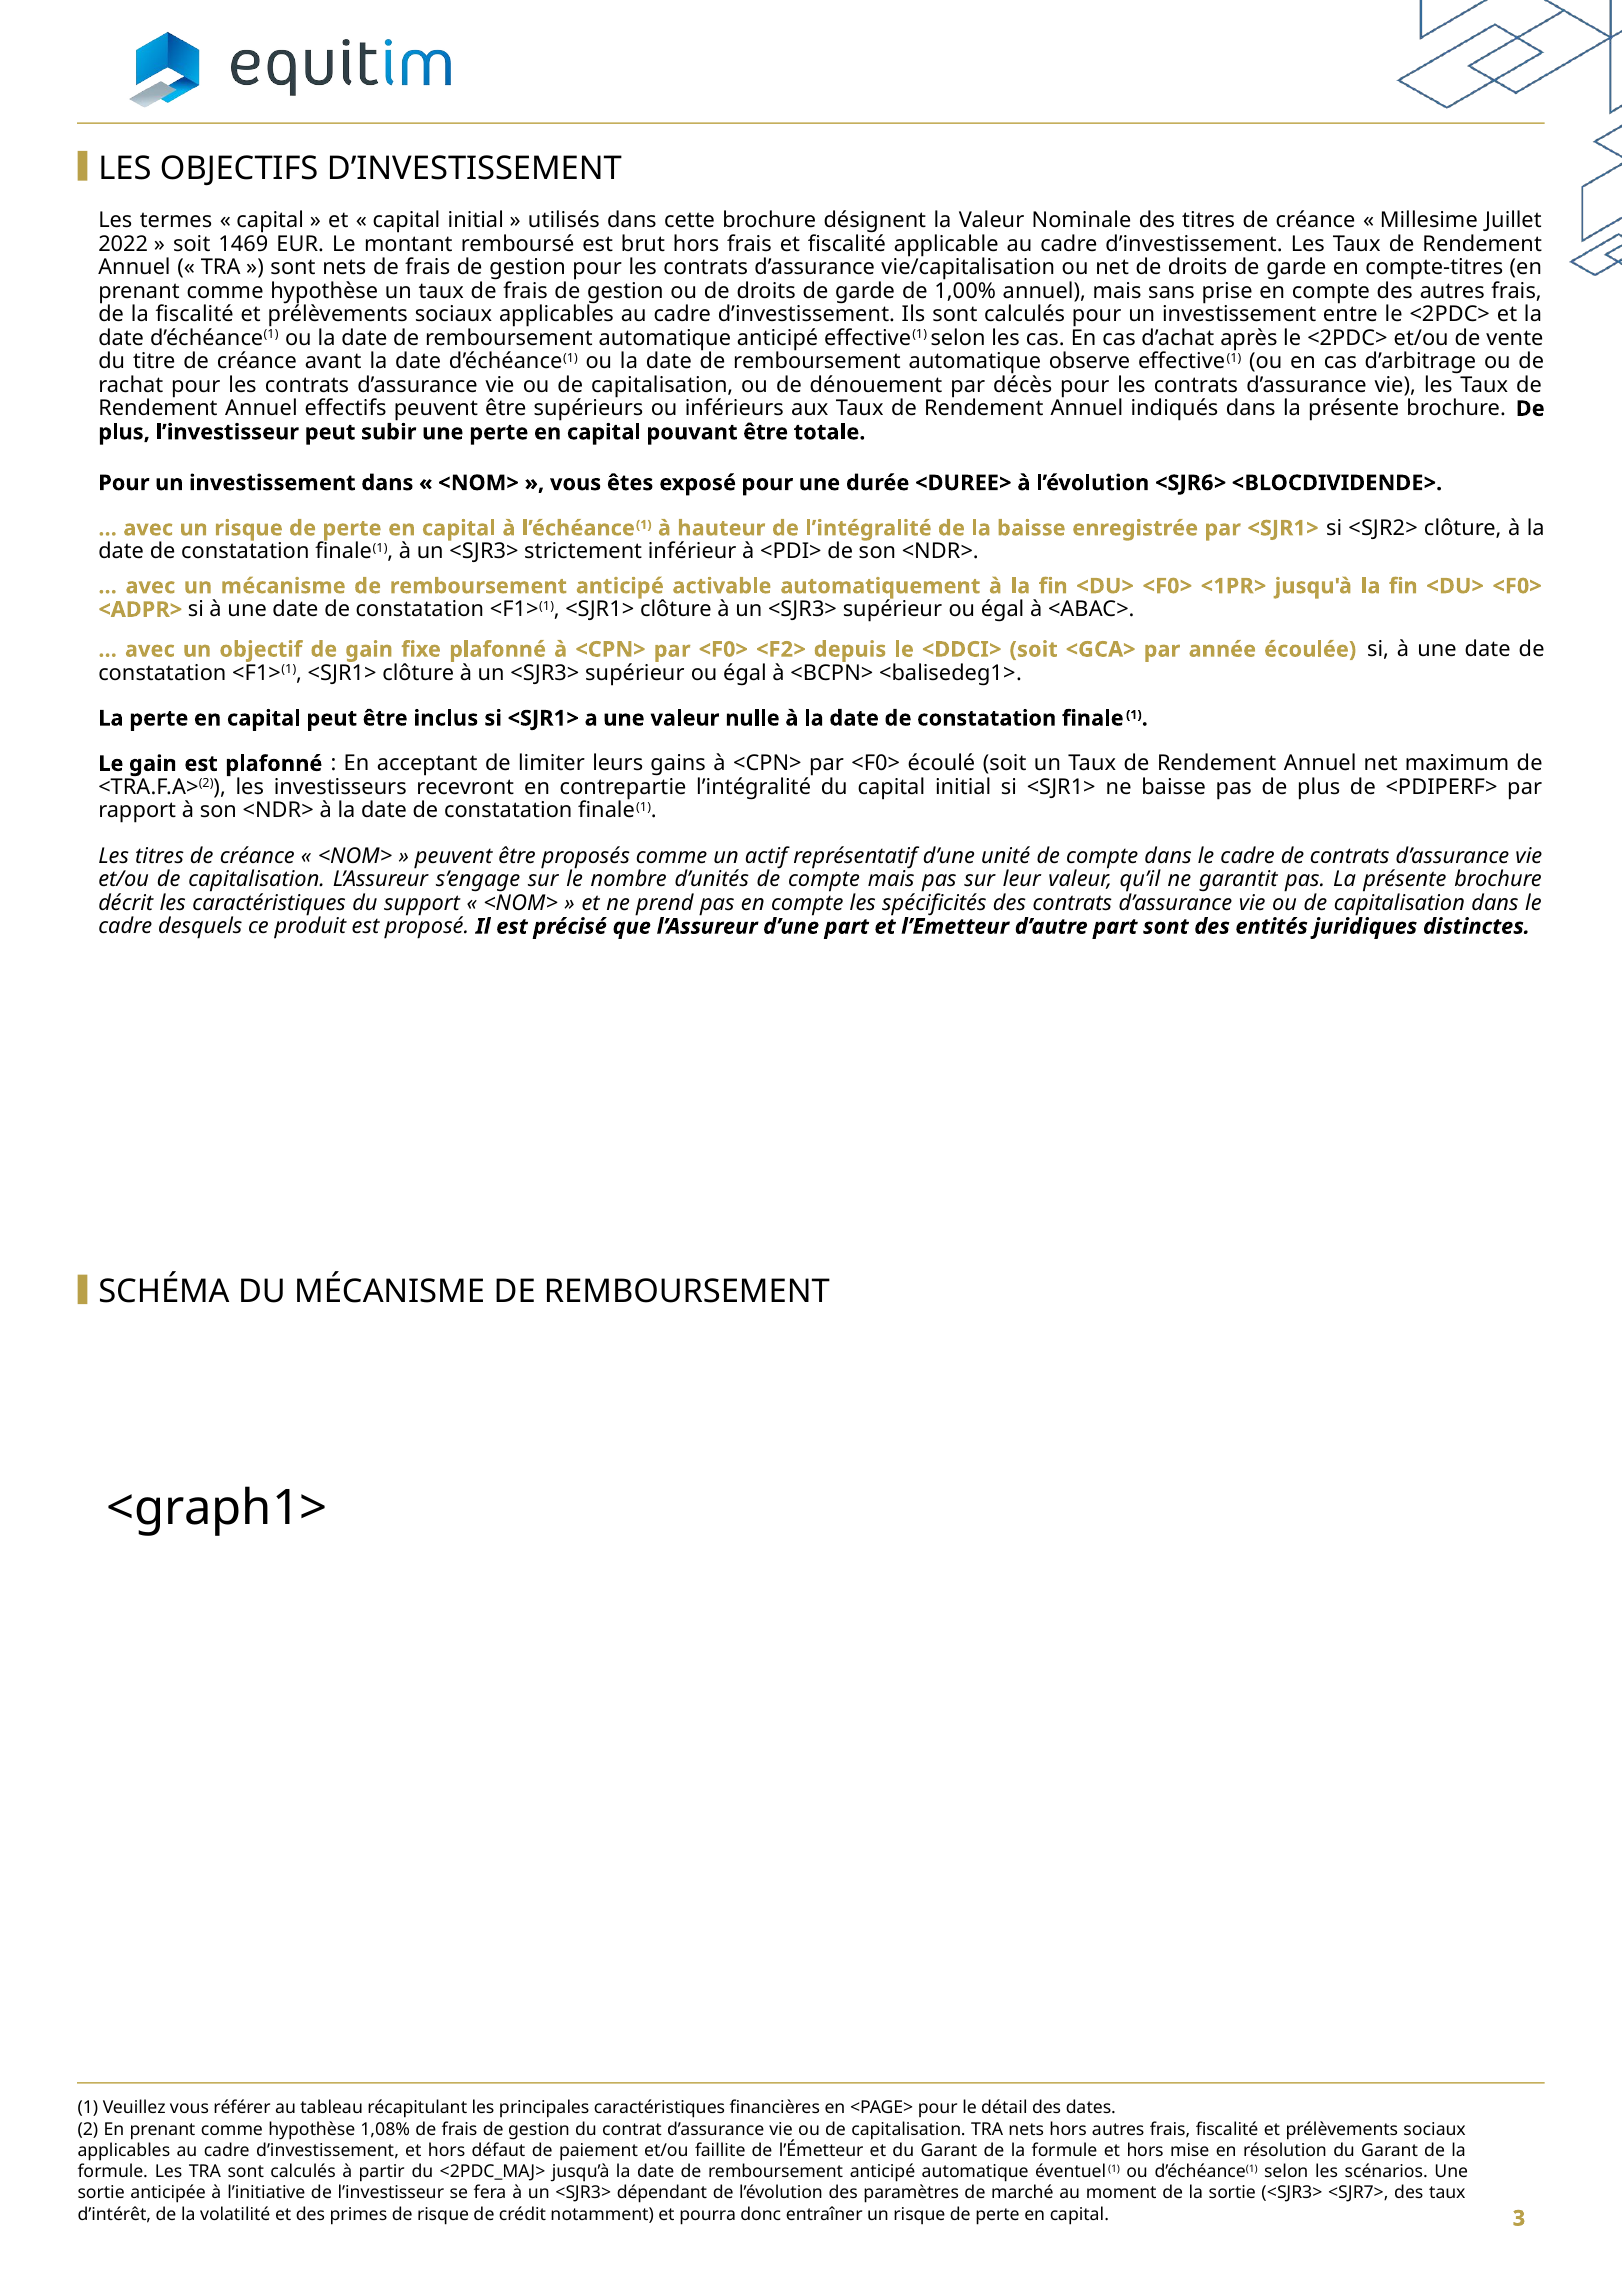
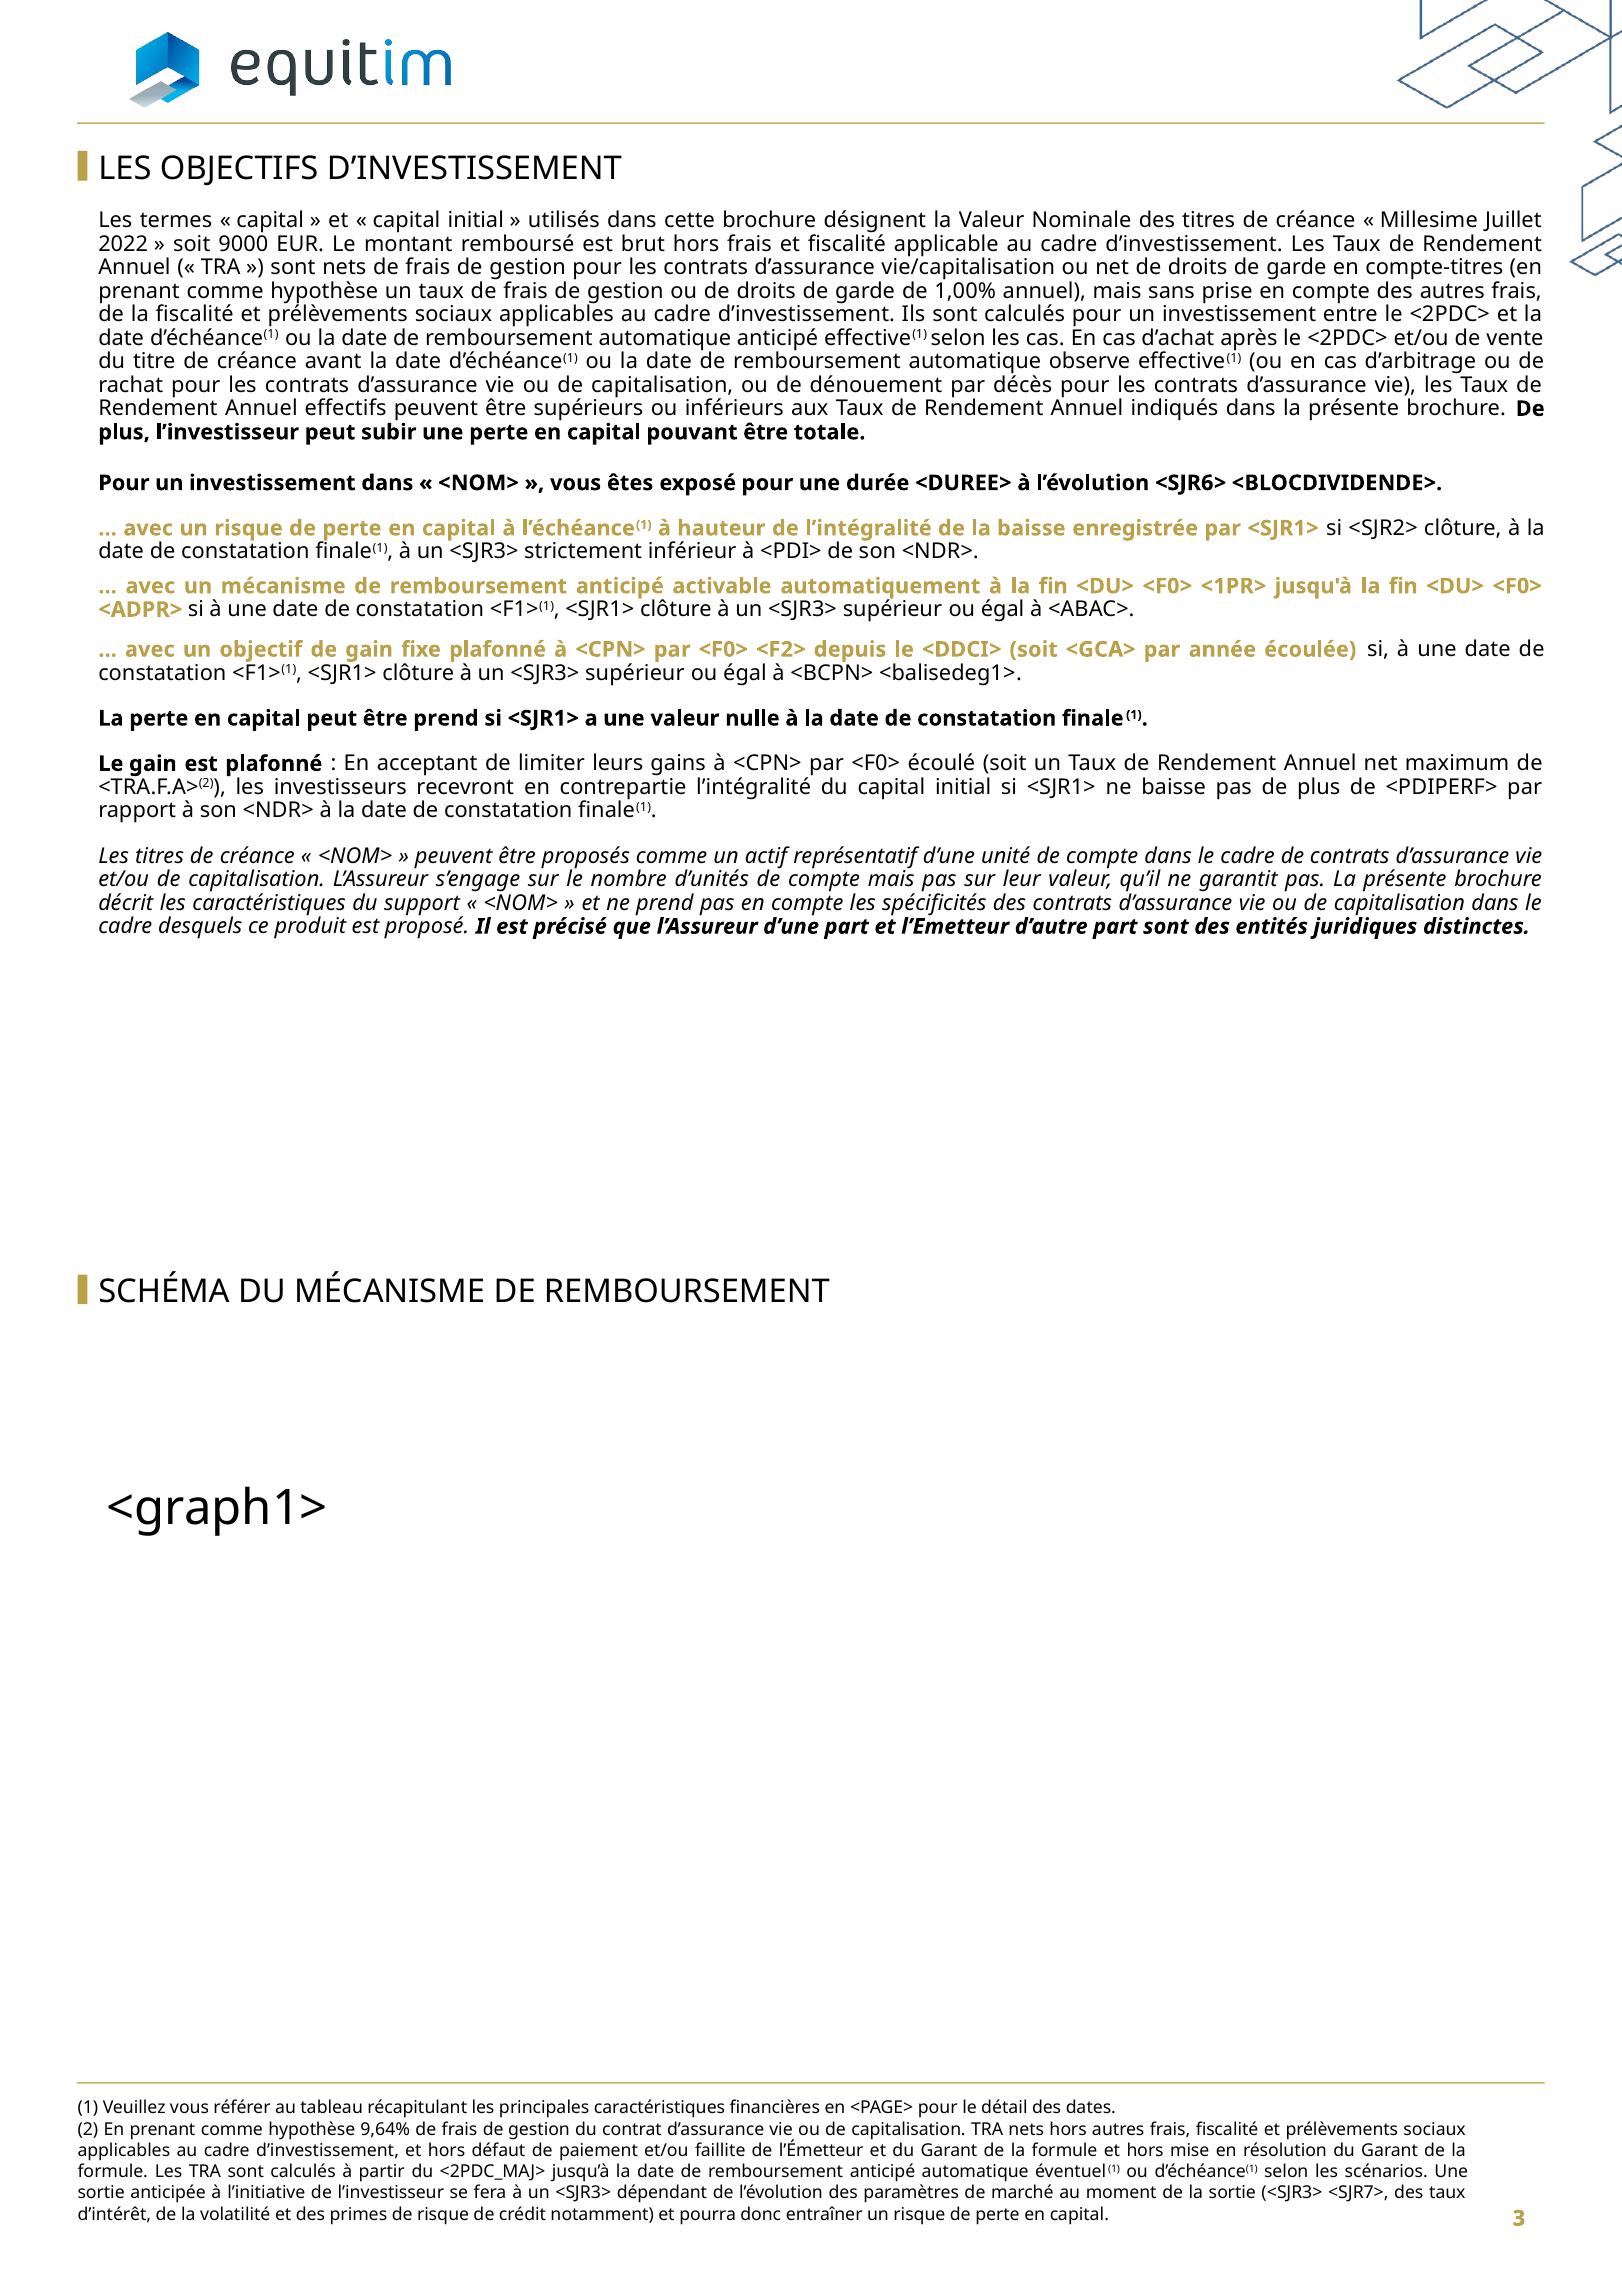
1469: 1469 -> 9000 (243, 244)
être inclus: inclus -> prend (446, 718)
1,08%: 1,08% -> 9,64% (385, 2128)
